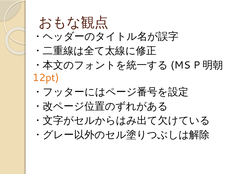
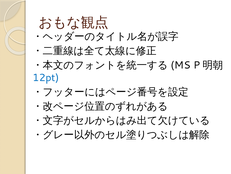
12pt colour: orange -> blue (46, 77)
